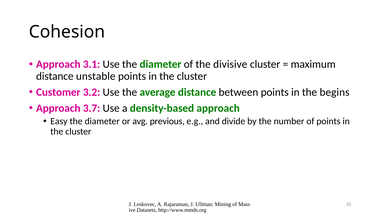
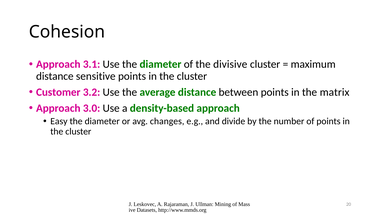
unstable: unstable -> sensitive (96, 76)
begins: begins -> matrix (335, 92)
3.7: 3.7 -> 3.0 (92, 108)
previous: previous -> changes (167, 121)
